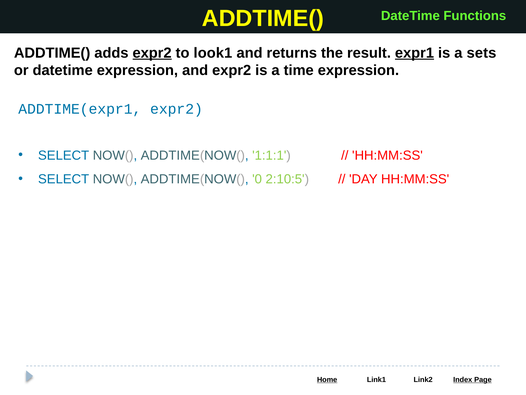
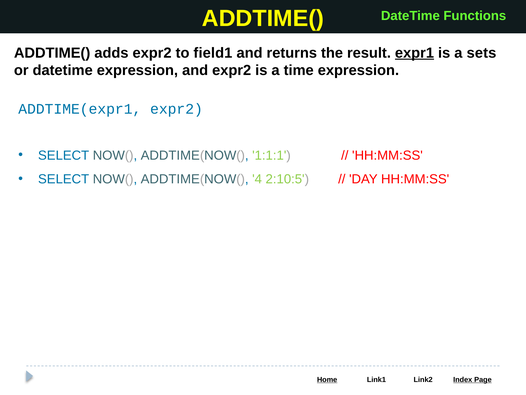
expr2 underline: present -> none (152, 53)
look1: look1 -> field1 (213, 53)
0: 0 -> 4 (257, 179)
